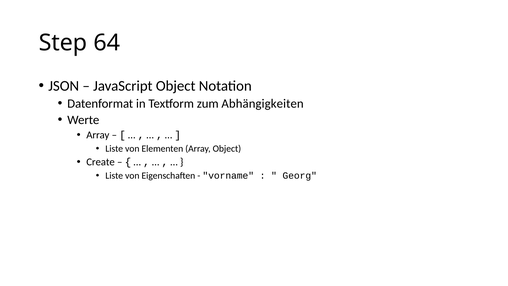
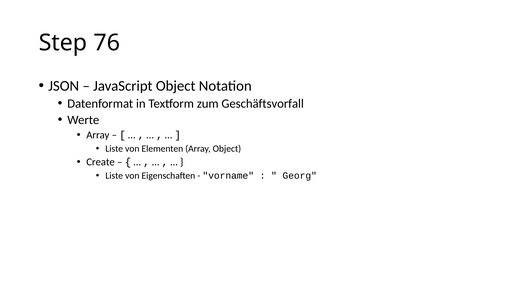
64: 64 -> 76 (107, 43)
Abhängigkeiten: Abhängigkeiten -> Geschäftsvorfall (263, 103)
